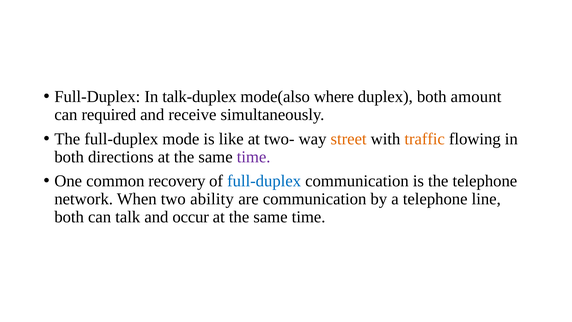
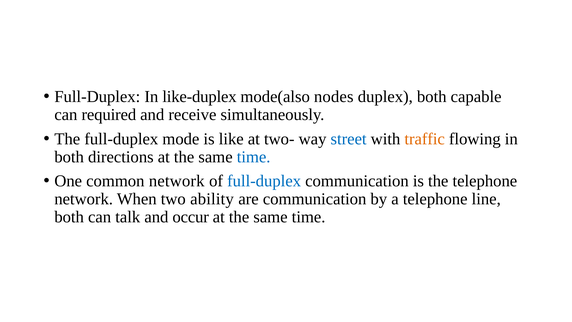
talk-duplex: talk-duplex -> like-duplex (199, 97)
where: where -> nodes (334, 97)
amount: amount -> capable (476, 97)
street colour: orange -> blue (349, 139)
time colour: purple -> blue (254, 157)
common recovery: recovery -> network (177, 181)
